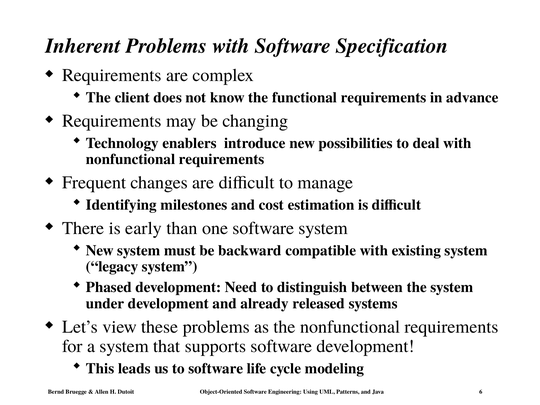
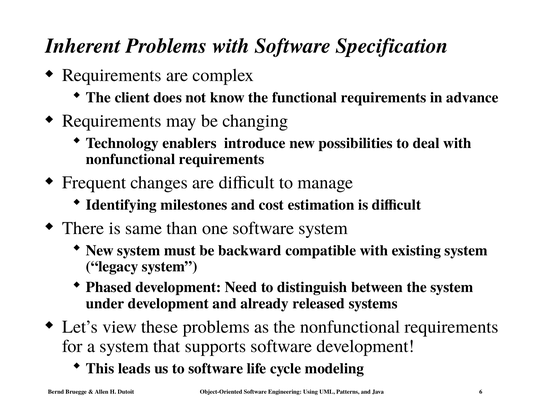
early: early -> same (144, 228)
